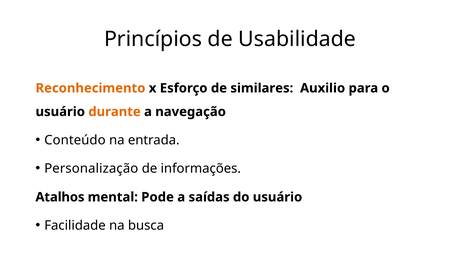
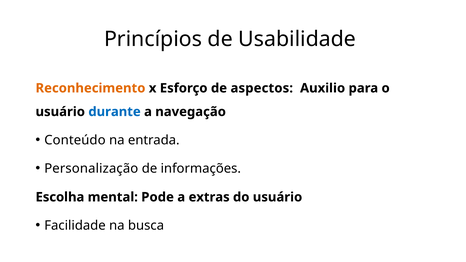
similares: similares -> aspectos (262, 88)
durante colour: orange -> blue (115, 112)
Atalhos: Atalhos -> Escolha (60, 197)
saídas: saídas -> extras (209, 197)
